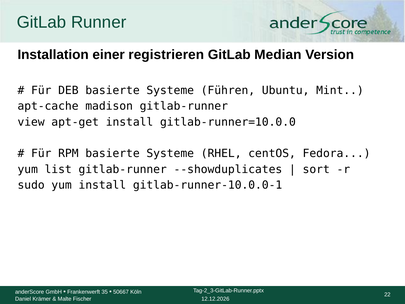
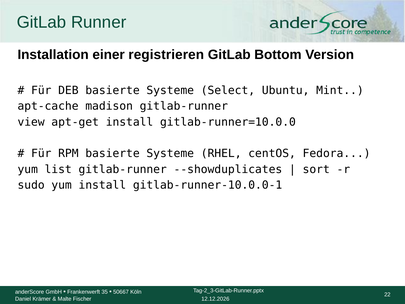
Median: Median -> Bottom (278, 55)
Führen: Führen -> Select (228, 90)
